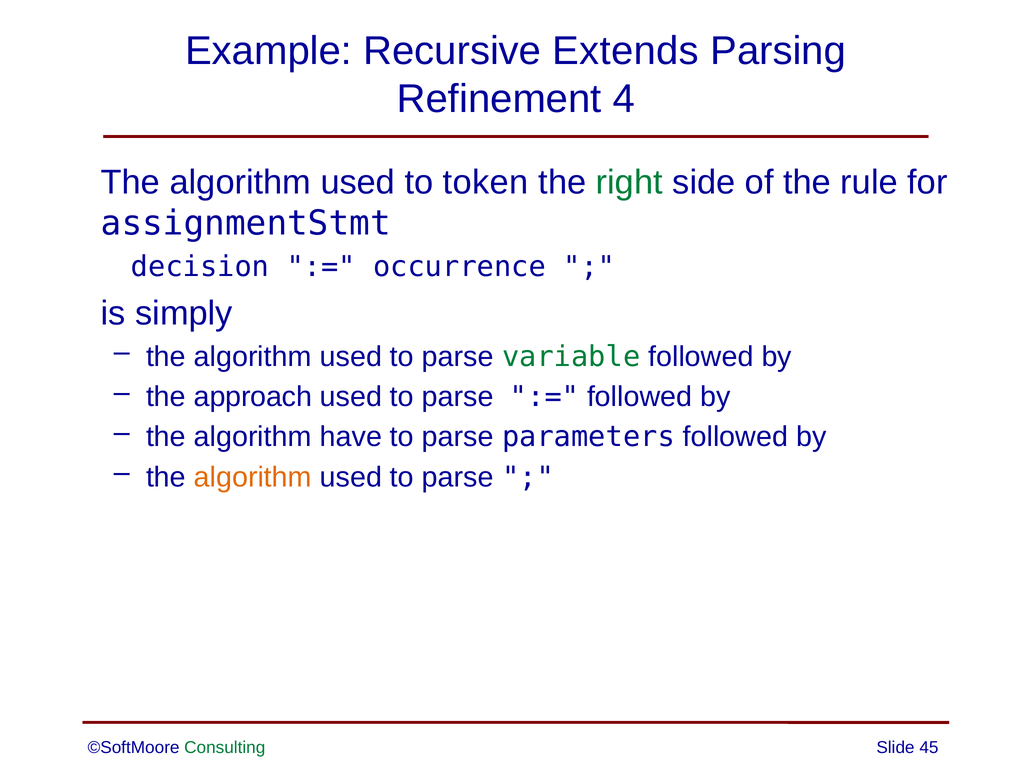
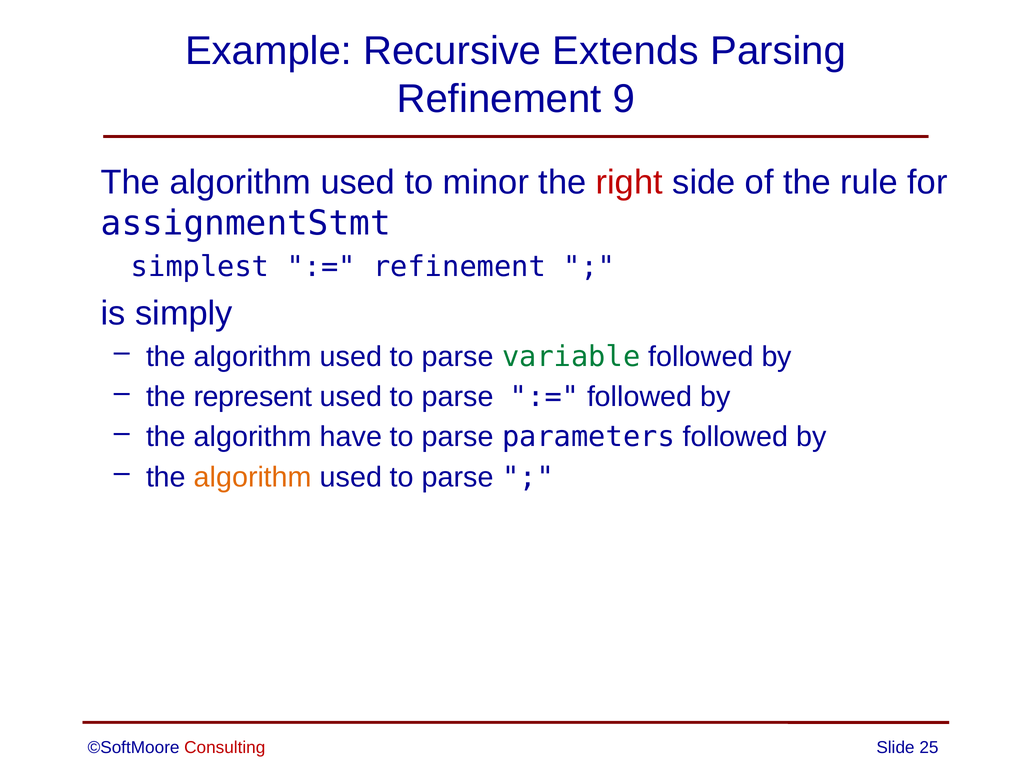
4: 4 -> 9 (624, 99)
token: token -> minor (486, 182)
right colour: green -> red (629, 182)
decision: decision -> simplest (200, 267)
occurrence: occurrence -> refinement (460, 267)
approach: approach -> represent (253, 397)
Consulting colour: green -> red (225, 748)
45: 45 -> 25 (929, 748)
